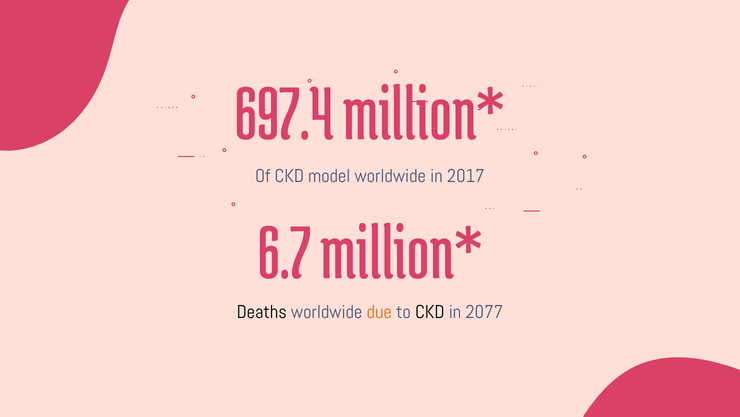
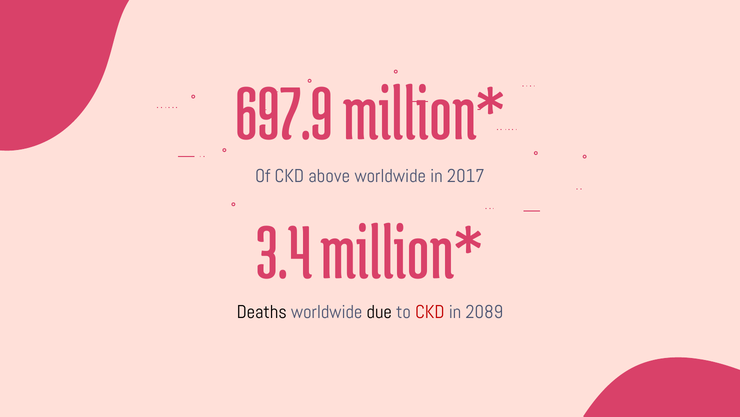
697.4: 697.4 -> 697.9 (284, 113)
model: model -> above (329, 176)
6.7: 6.7 -> 3.4 (284, 252)
due colour: orange -> black (379, 311)
CKD colour: black -> red (430, 311)
2077: 2077 -> 2089 (484, 311)
